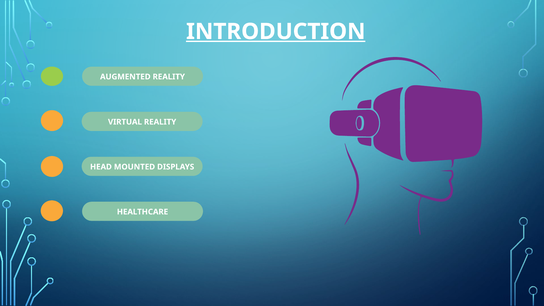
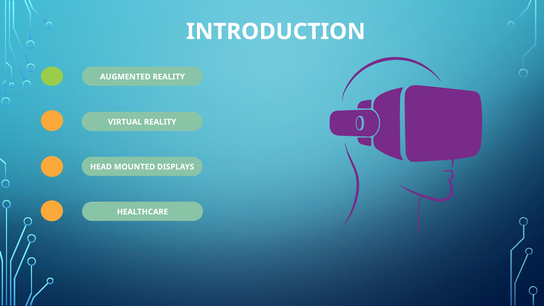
INTRODUCTION underline: present -> none (276, 32)
